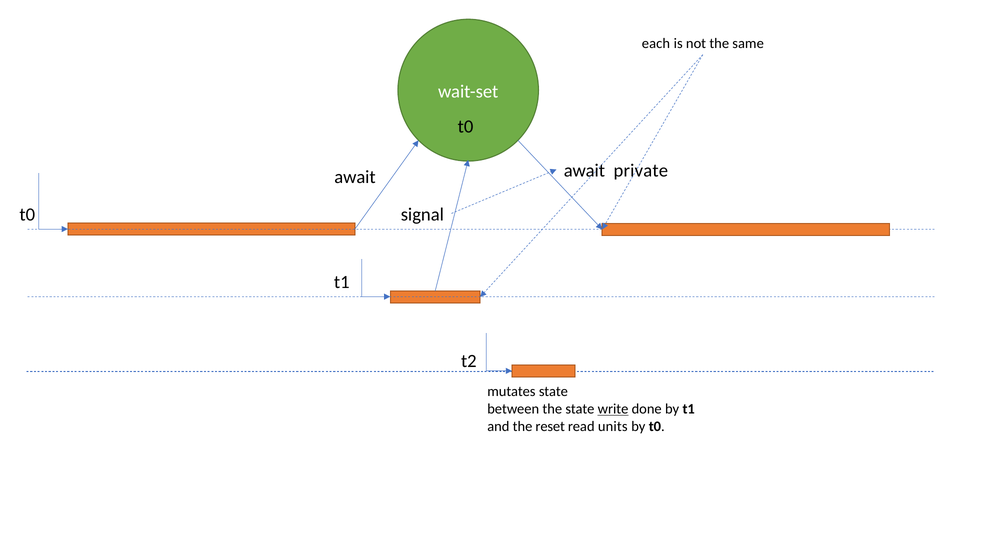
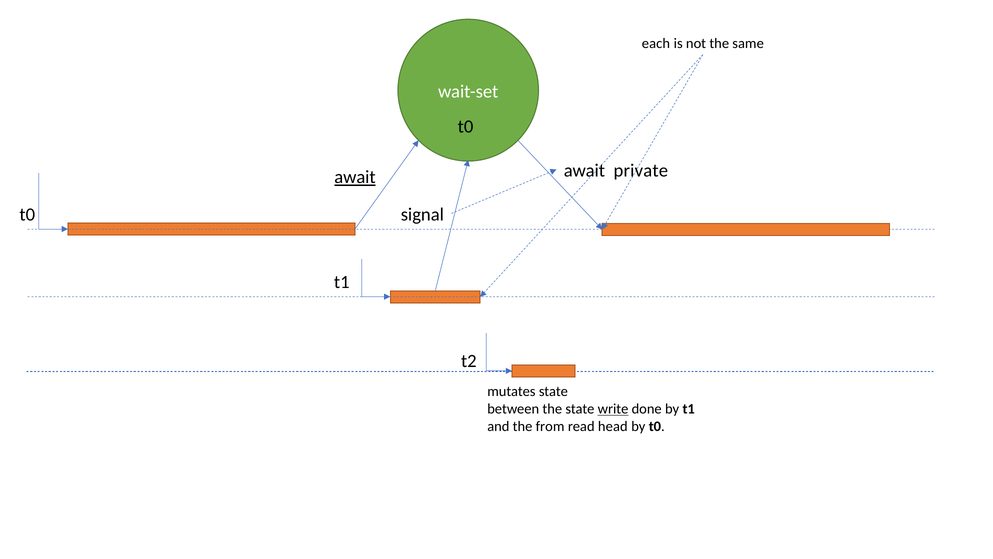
await underline: none -> present (355, 177)
reset: reset -> from (550, 426)
units: units -> head (613, 426)
